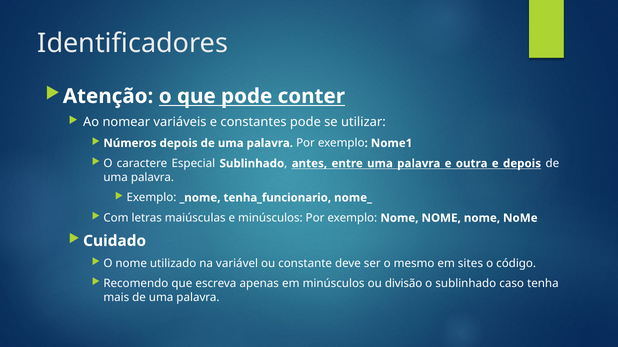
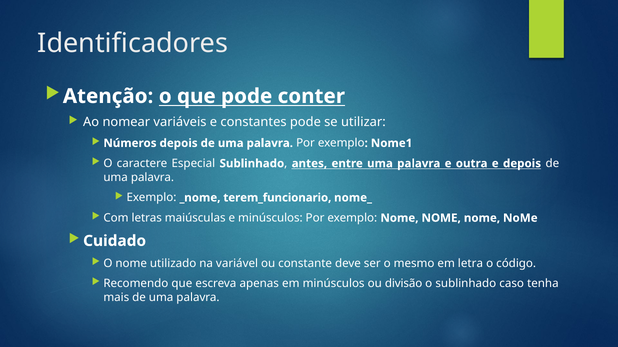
tenha_funcionario: tenha_funcionario -> terem_funcionario (277, 198)
sites: sites -> letra (470, 264)
